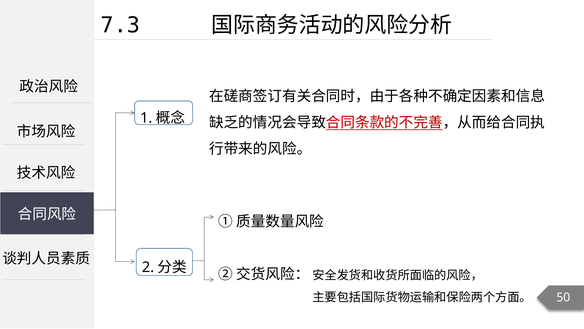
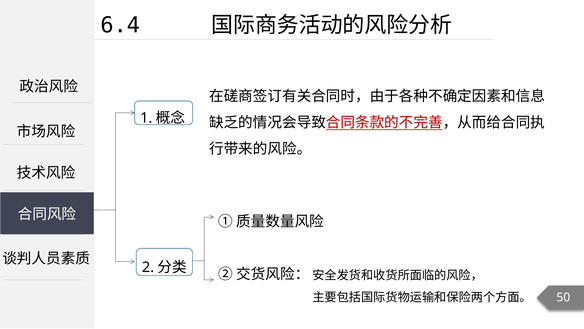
7.3: 7.3 -> 6.4 (120, 25)
